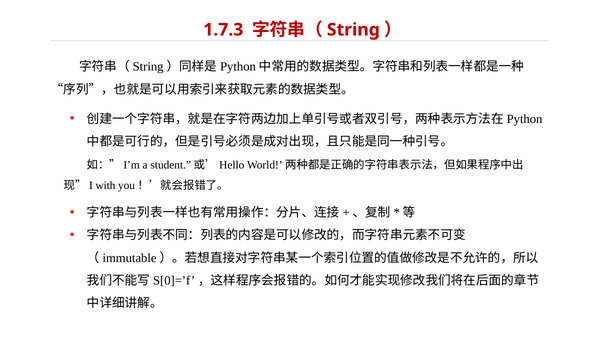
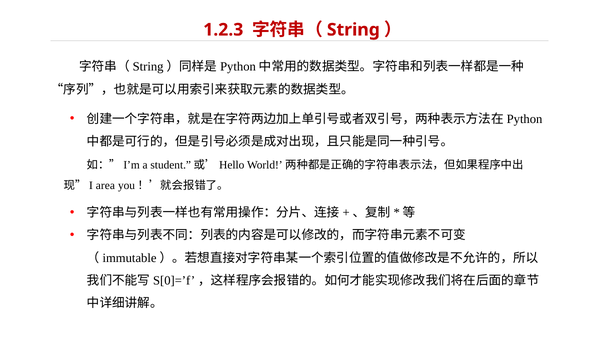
1.7.3: 1.7.3 -> 1.2.3 (223, 30)
with: with -> area (105, 186)
